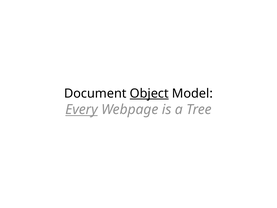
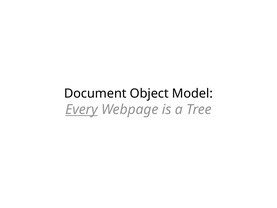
Object underline: present -> none (149, 93)
